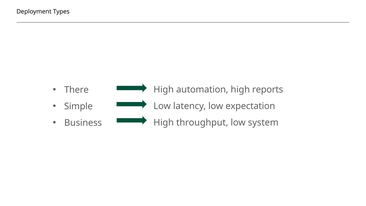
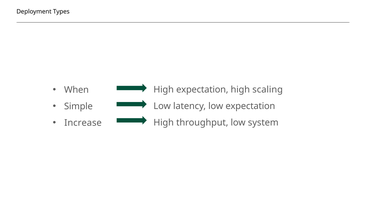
There: There -> When (76, 90)
High automation: automation -> expectation (202, 90)
reports: reports -> scaling (268, 90)
Business: Business -> Increase (83, 123)
